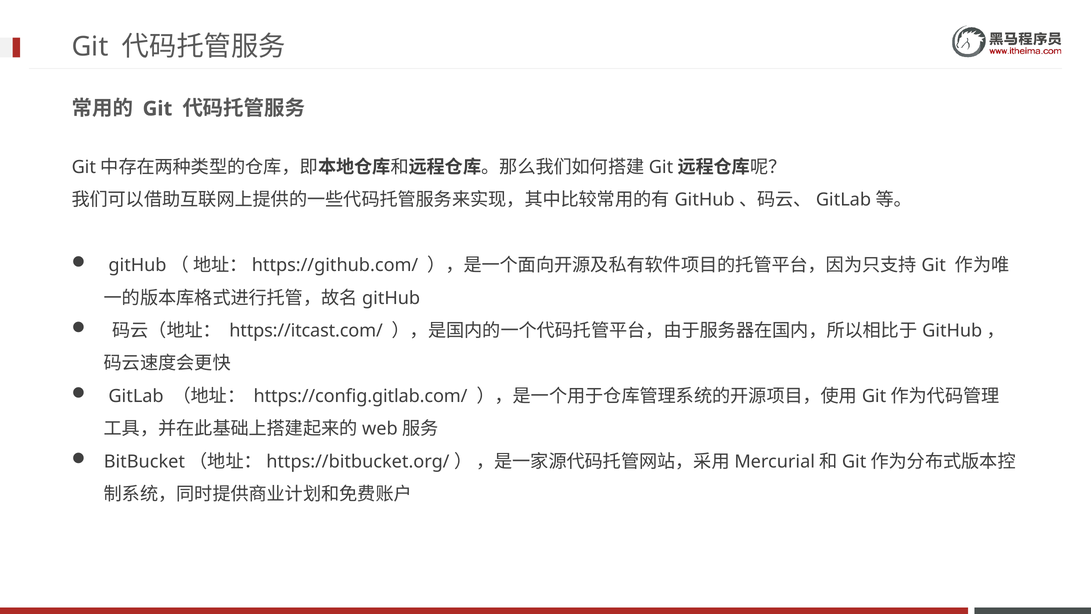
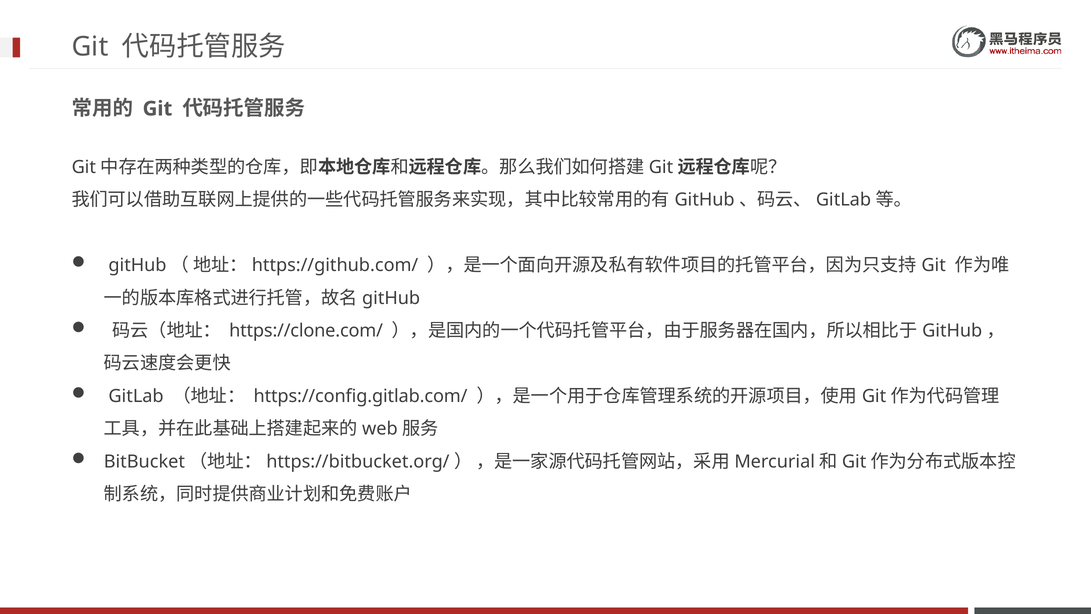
https://itcast.com/: https://itcast.com/ -> https://clone.com/ (306, 331)
